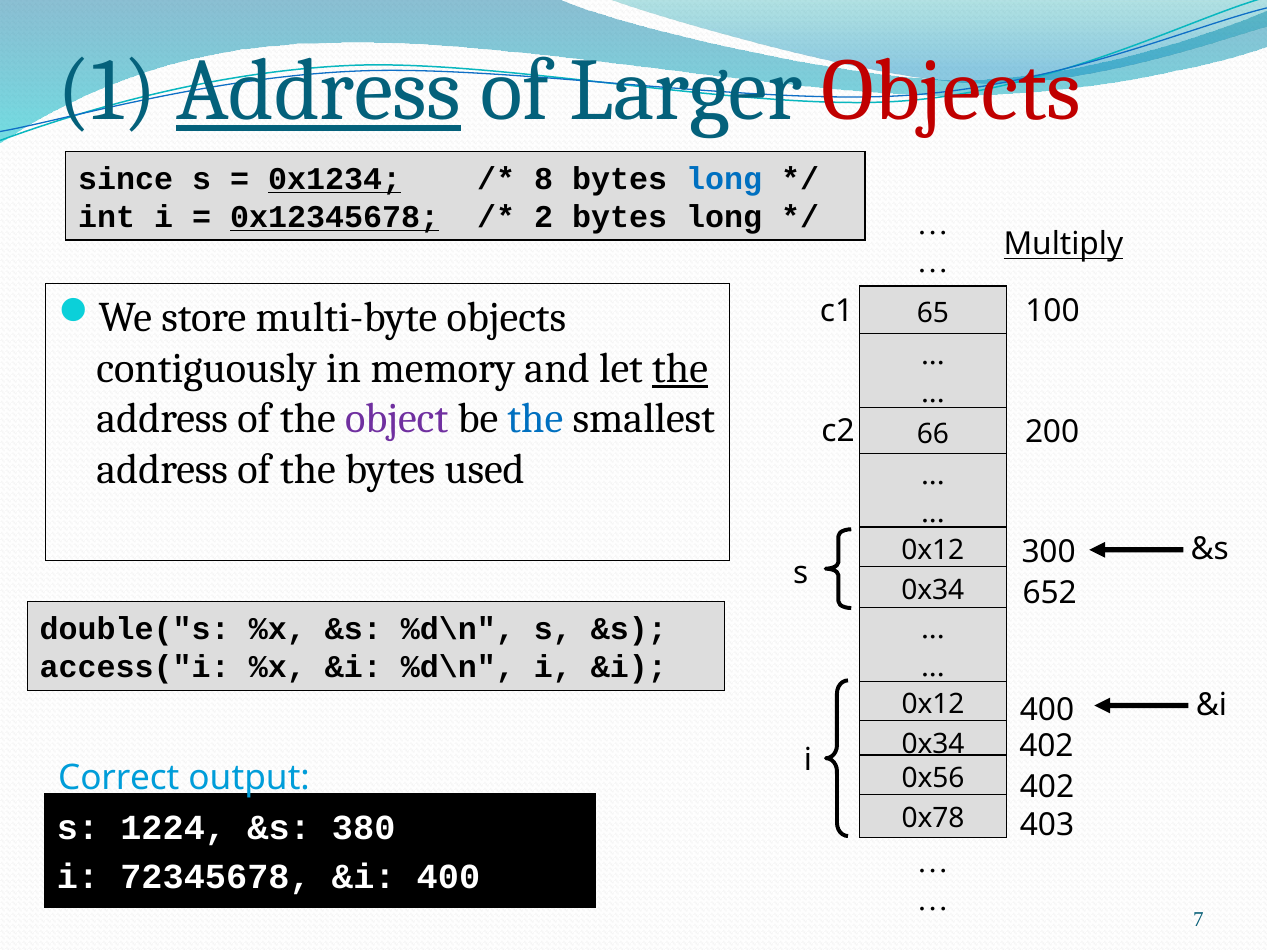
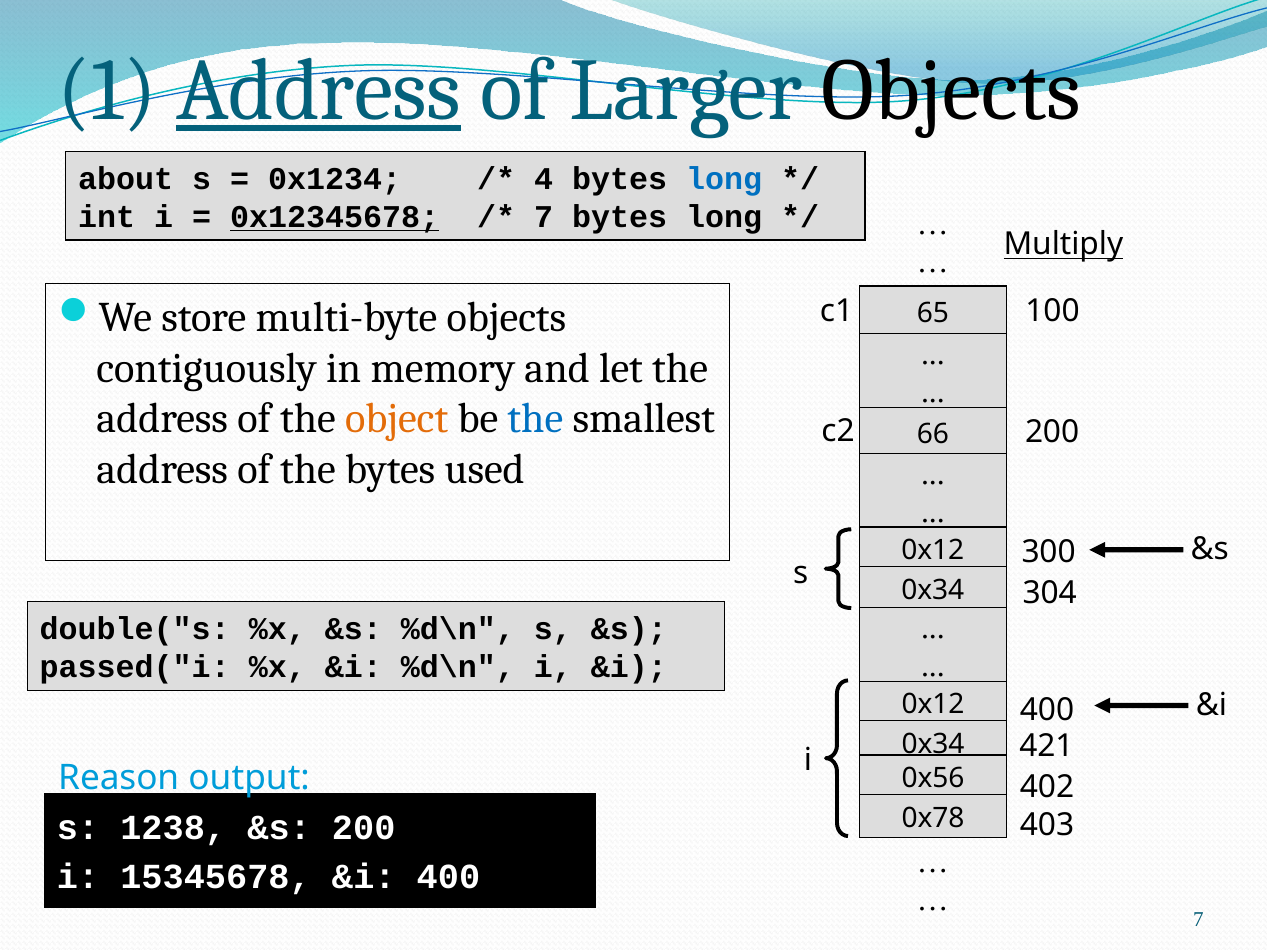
Objects colour: red -> black (951, 90)
since: since -> about (126, 179)
0x1234 underline: present -> none (335, 179)
8: 8 -> 4 (544, 179)
2: 2 -> 7 (544, 217)
the underline: present -> none (680, 368)
object colour: purple -> orange (397, 419)
652: 652 -> 304 (1050, 594)
access("i: access("i -> passed("i (135, 667)
402: 402 -> 421 (1046, 746)
Correct: Correct -> Reason (119, 778)
1224: 1224 -> 1238 (173, 828)
&s 380: 380 -> 200 (364, 828)
72345678: 72345678 -> 15345678 (216, 877)
